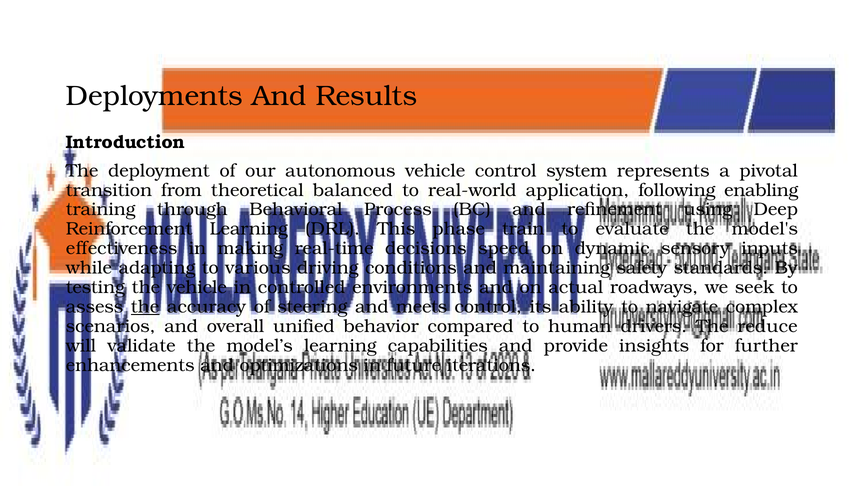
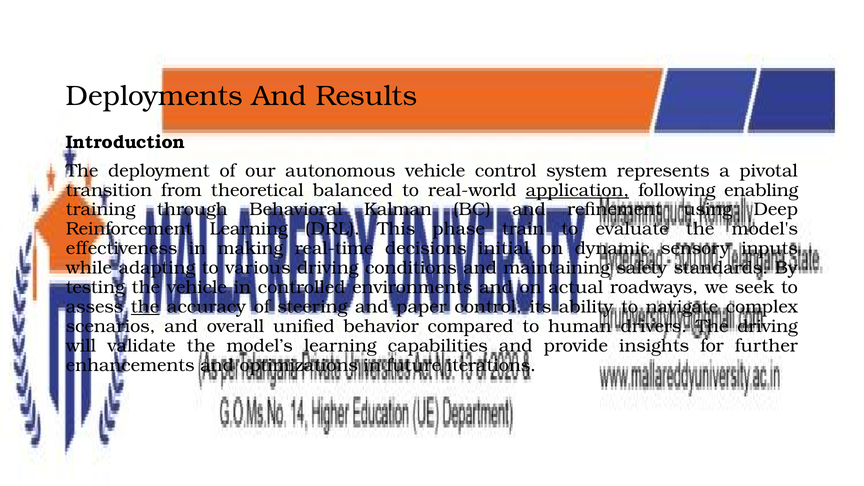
application underline: none -> present (577, 190)
Process: Process -> Kalman (398, 210)
speed: speed -> initial (504, 248)
meets: meets -> paper (422, 307)
The reduce: reduce -> driving (768, 326)
